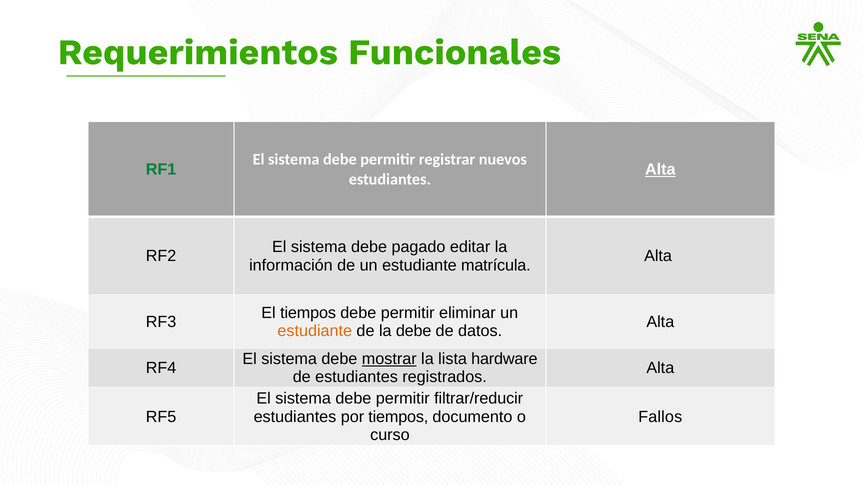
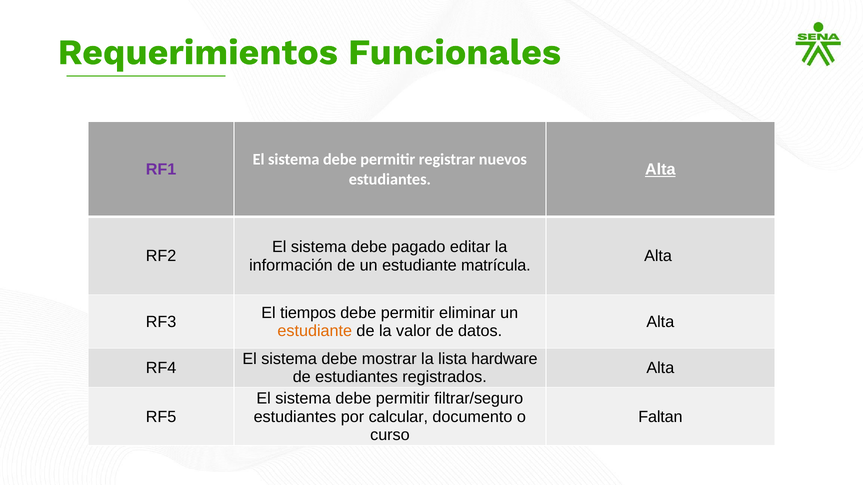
RF1 colour: green -> purple (161, 170)
la debe: debe -> valor (414, 331)
mostrar underline: present -> none (389, 359)
filtrar/reducir: filtrar/reducir -> filtrar/seguro (479, 399)
por tiempos: tiempos -> calcular (398, 417)
Fallos: Fallos -> Faltan (660, 417)
